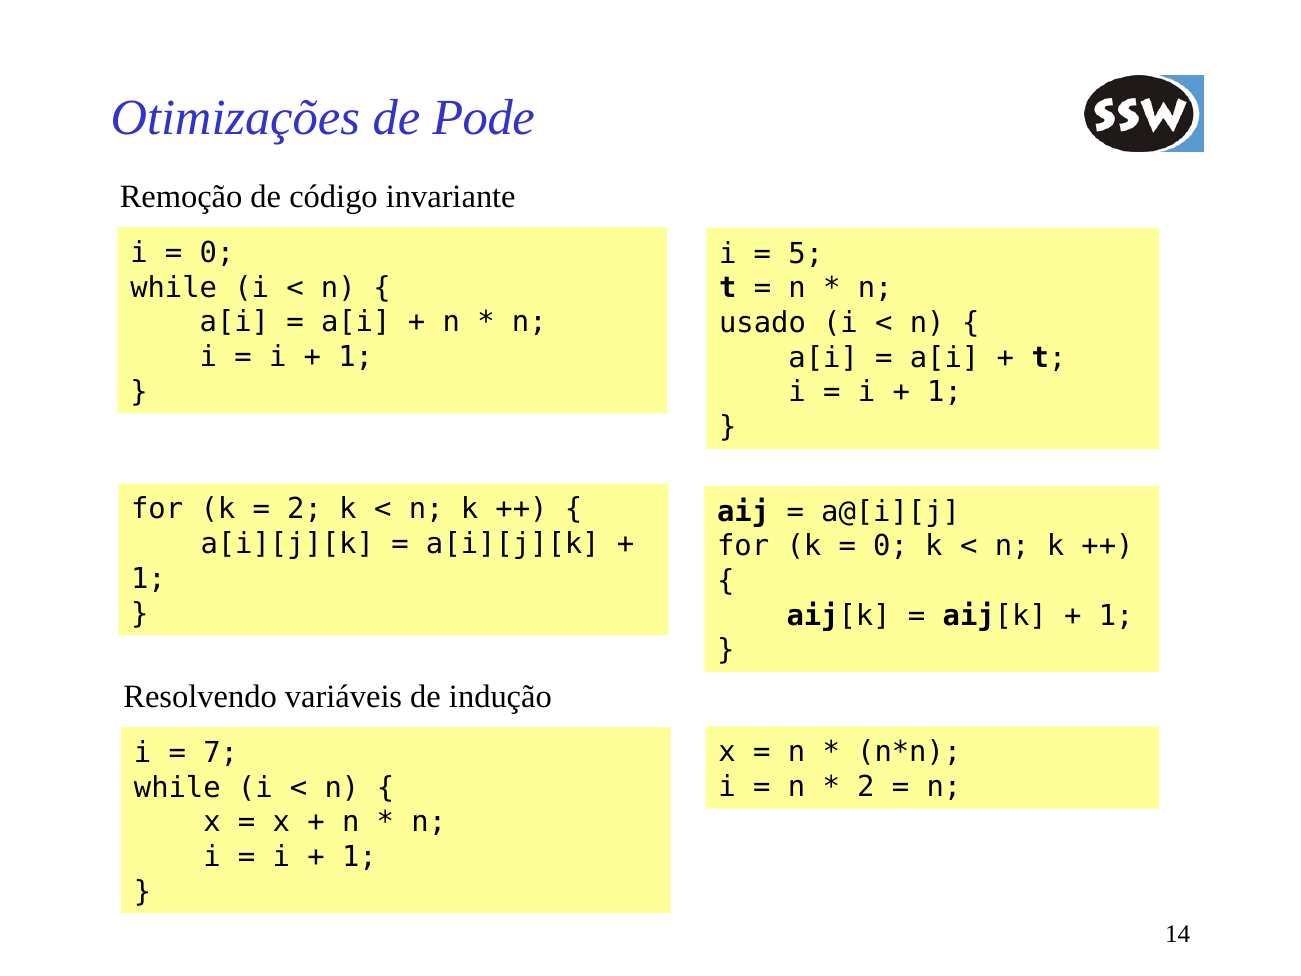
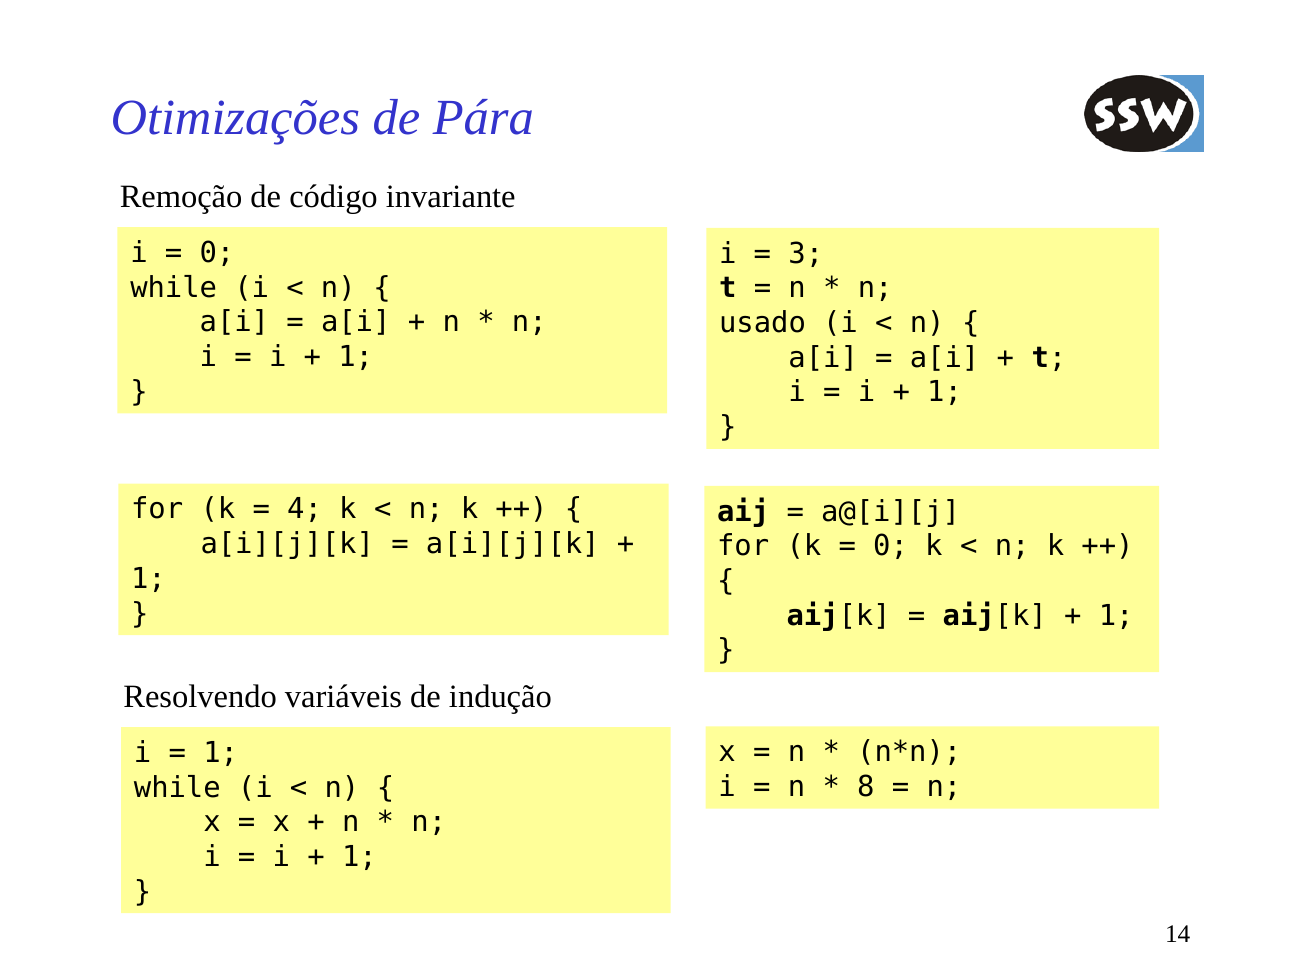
Pode: Pode -> Pára (483, 117)
5: 5 -> 3 (806, 254)
2: 2 -> 4 (305, 509)
7: 7 -> 1 (221, 753)
2: 2 -> 8 (866, 787)
